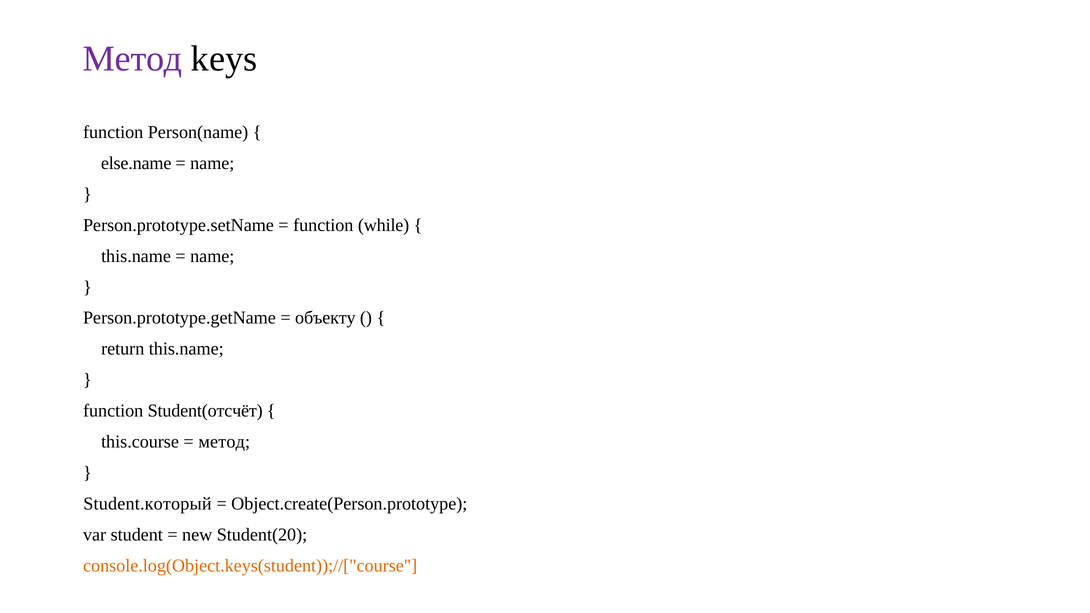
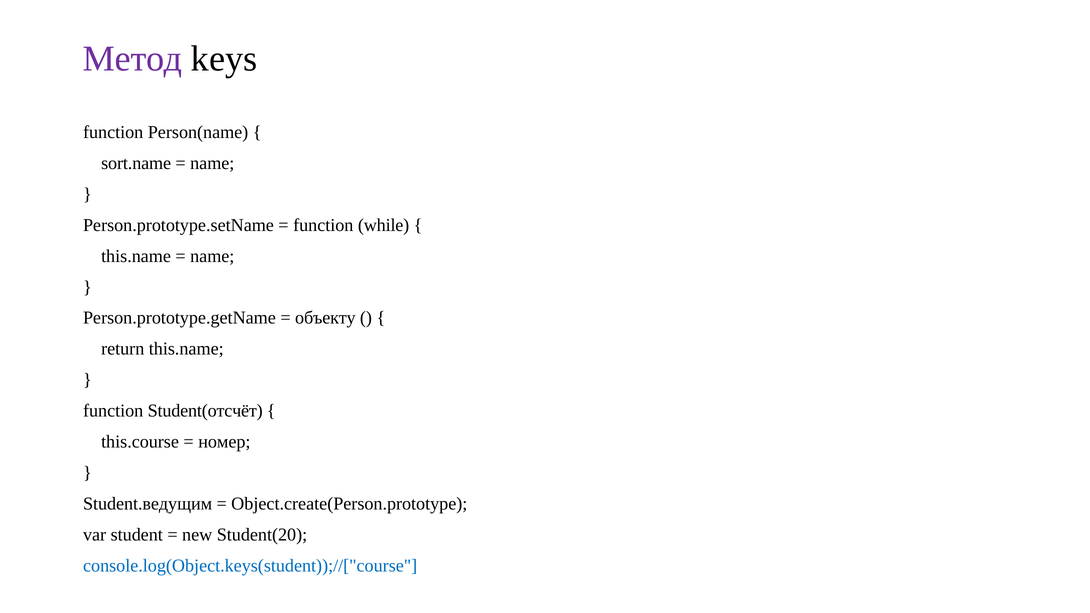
else.name: else.name -> sort.name (136, 163)
метод: метод -> номер (224, 442)
Student.который: Student.который -> Student.ведущим (148, 504)
console.log(Object.keys(student));//["course colour: orange -> blue (250, 566)
